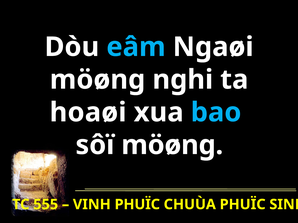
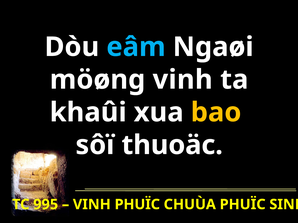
möøng nghi: nghi -> vinh (183, 80)
hoaøi: hoaøi -> khaûi (88, 113)
bao colour: light blue -> yellow (216, 113)
sôï möøng: möøng -> thuoäc (172, 145)
555: 555 -> 995 (46, 205)
